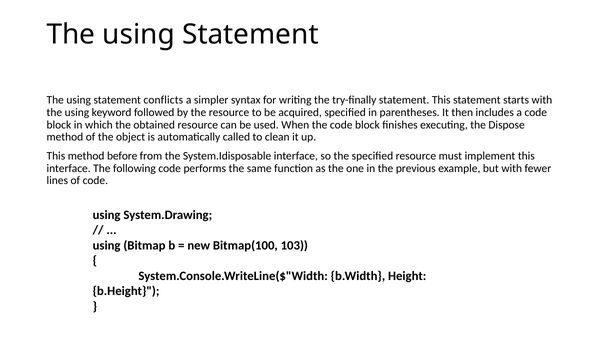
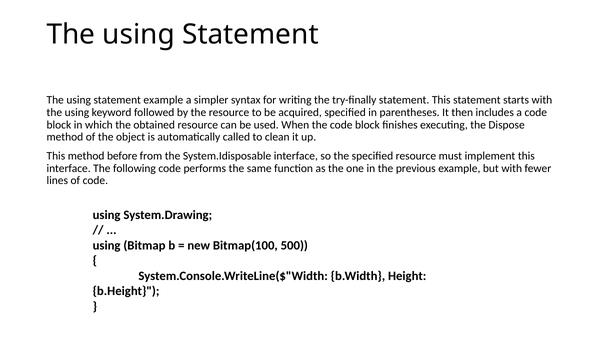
statement conflicts: conflicts -> example (163, 100)
103: 103 -> 500 (294, 245)
